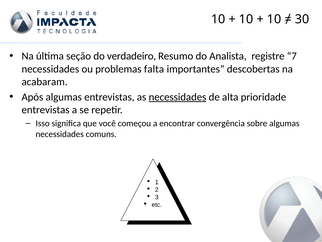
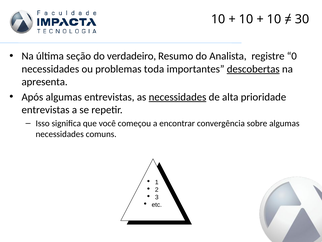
7: 7 -> 0 (292, 56)
falta: falta -> toda (154, 69)
descobertas underline: none -> present (253, 69)
acabaram: acabaram -> apresenta (45, 82)
